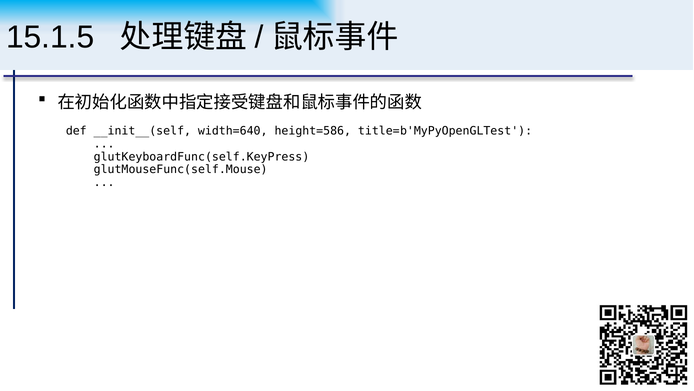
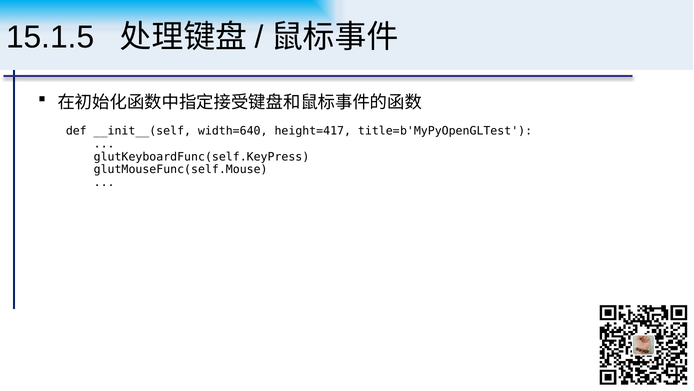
height=586: height=586 -> height=417 (313, 131)
